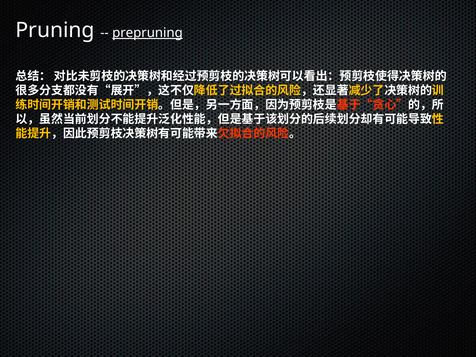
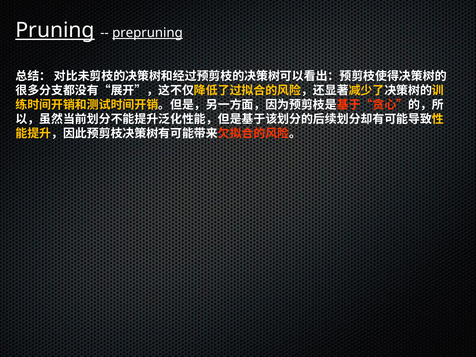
Pruning underline: none -> present (55, 30)
